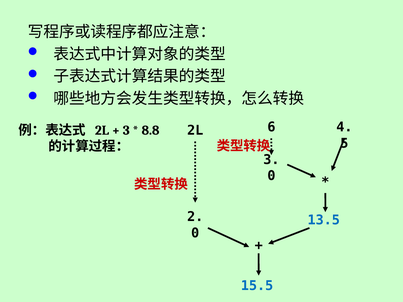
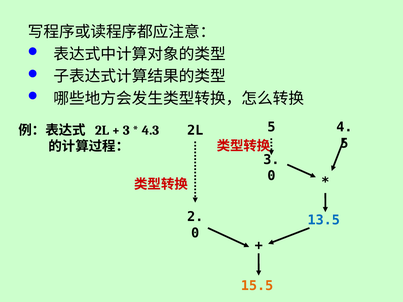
2L 6: 6 -> 5 (271, 127)
8.8: 8.8 -> 4.3 (150, 130)
15.5 colour: blue -> orange (257, 286)
